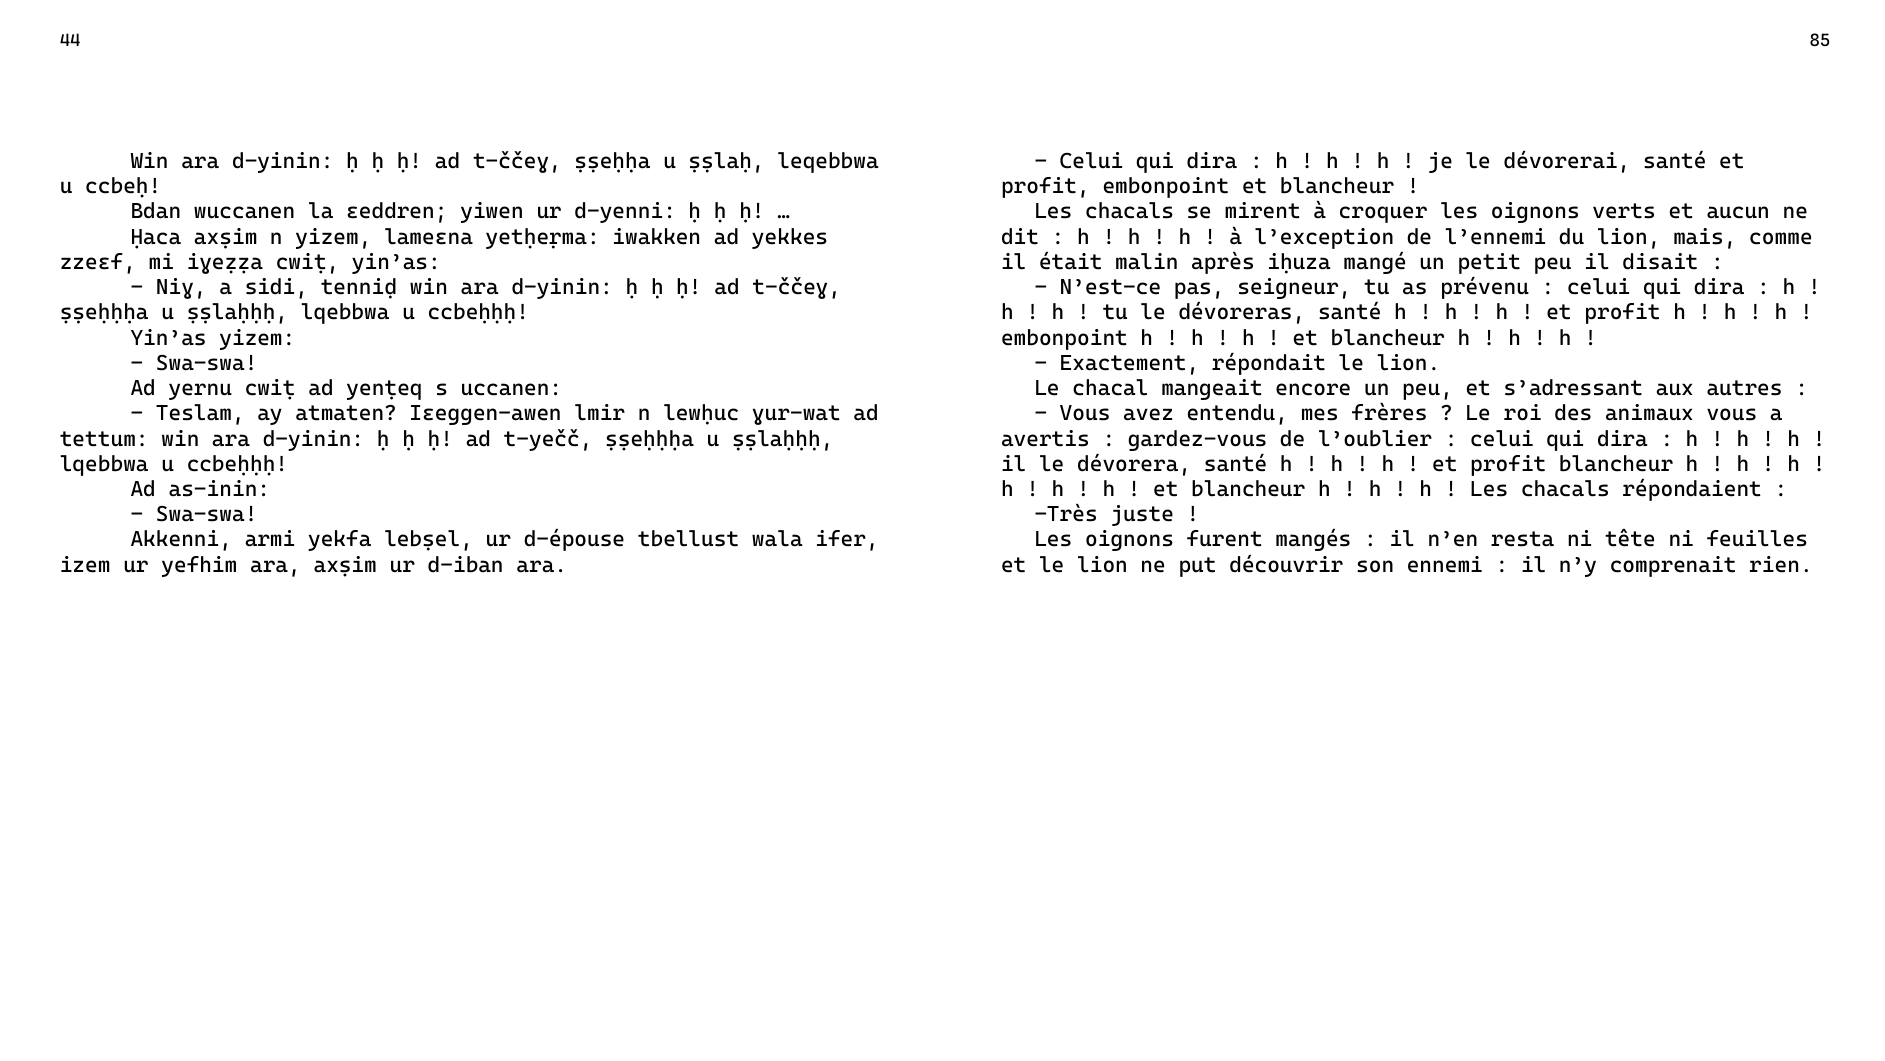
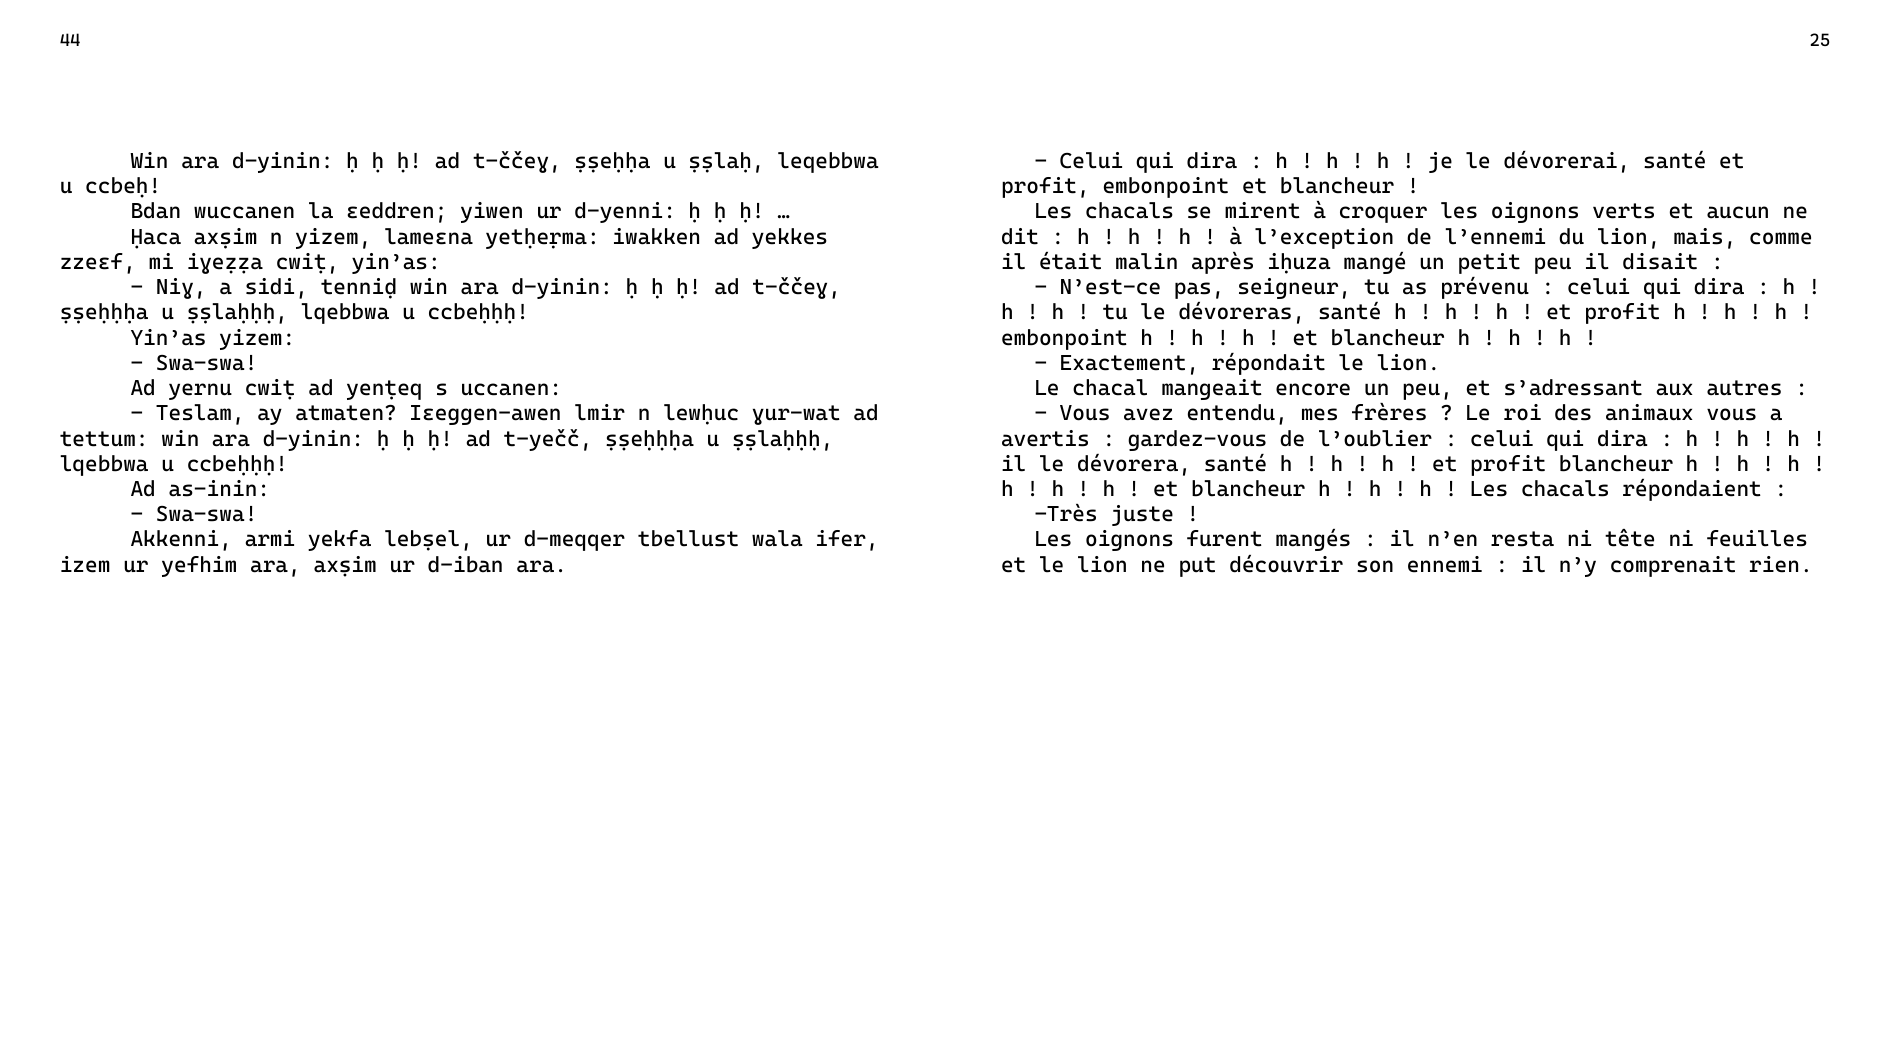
85: 85 -> 25 (1820, 41)
d-épouse: d-épouse -> d-meqqer (574, 539)
